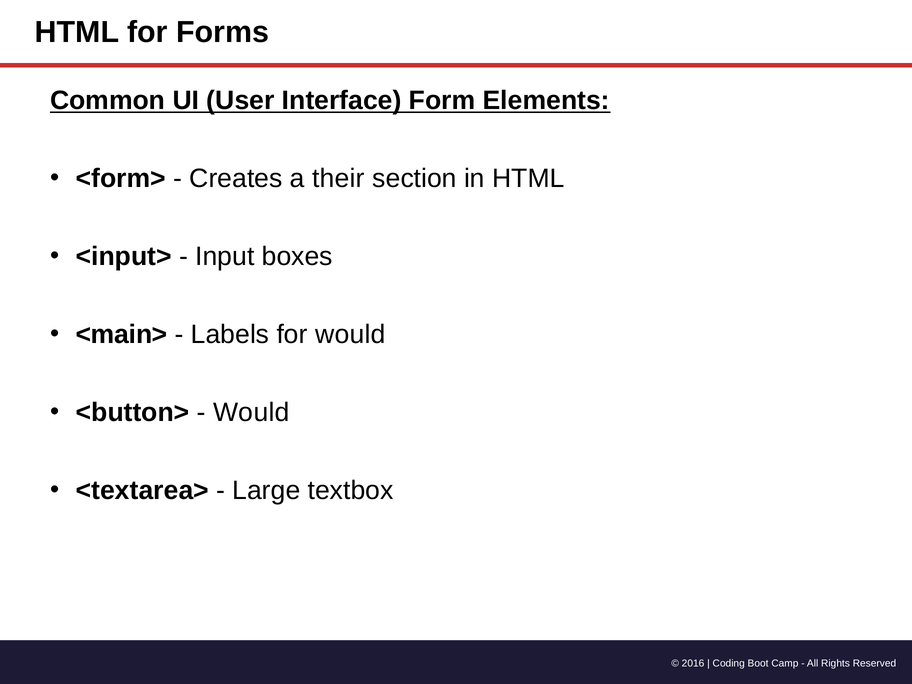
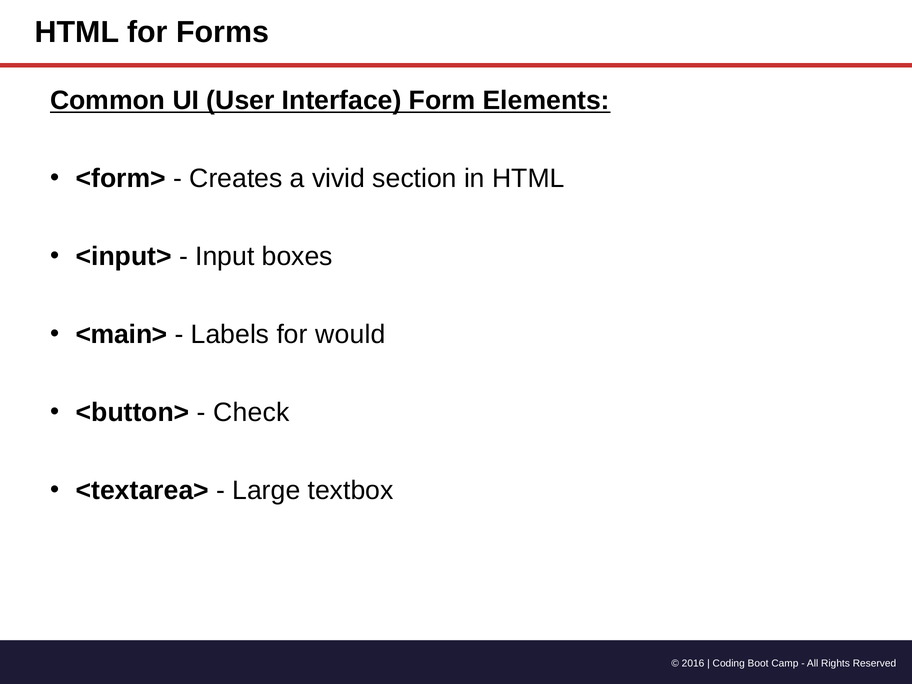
their: their -> vivid (339, 179)
Would: Would -> Check (251, 412)
